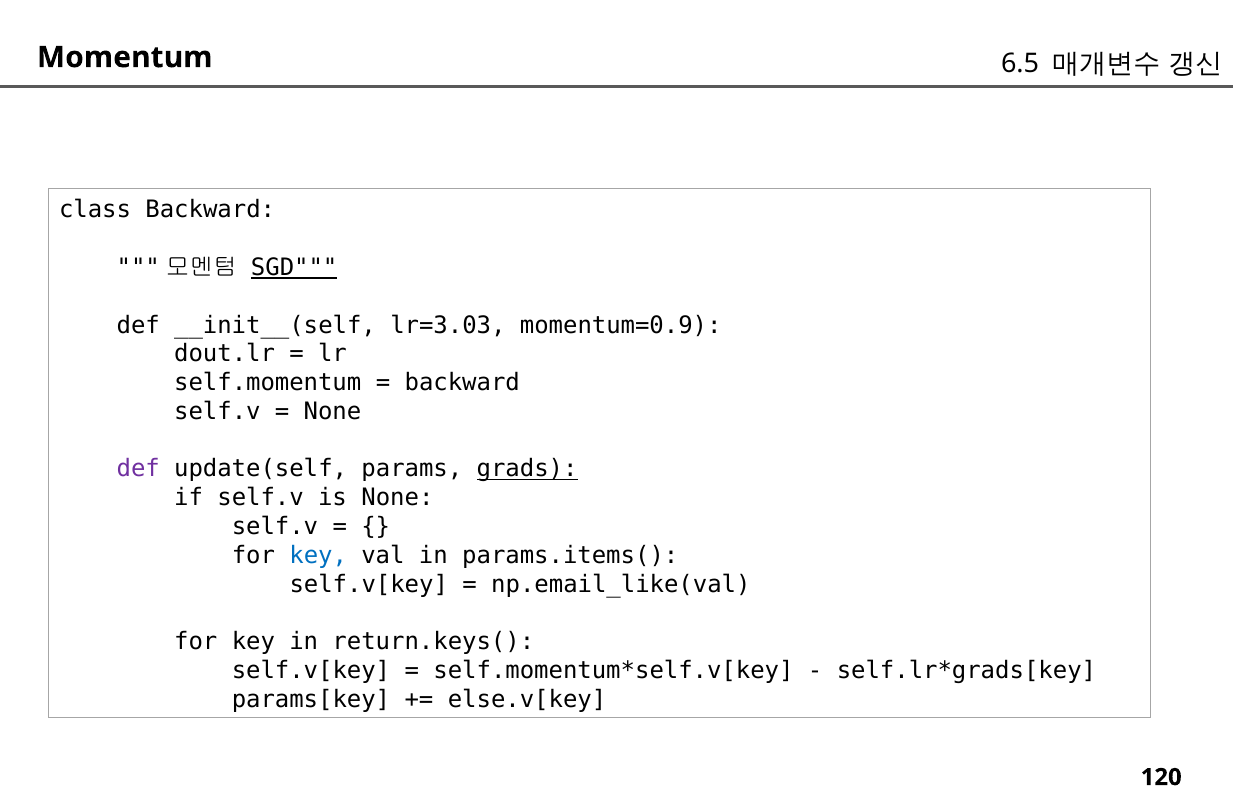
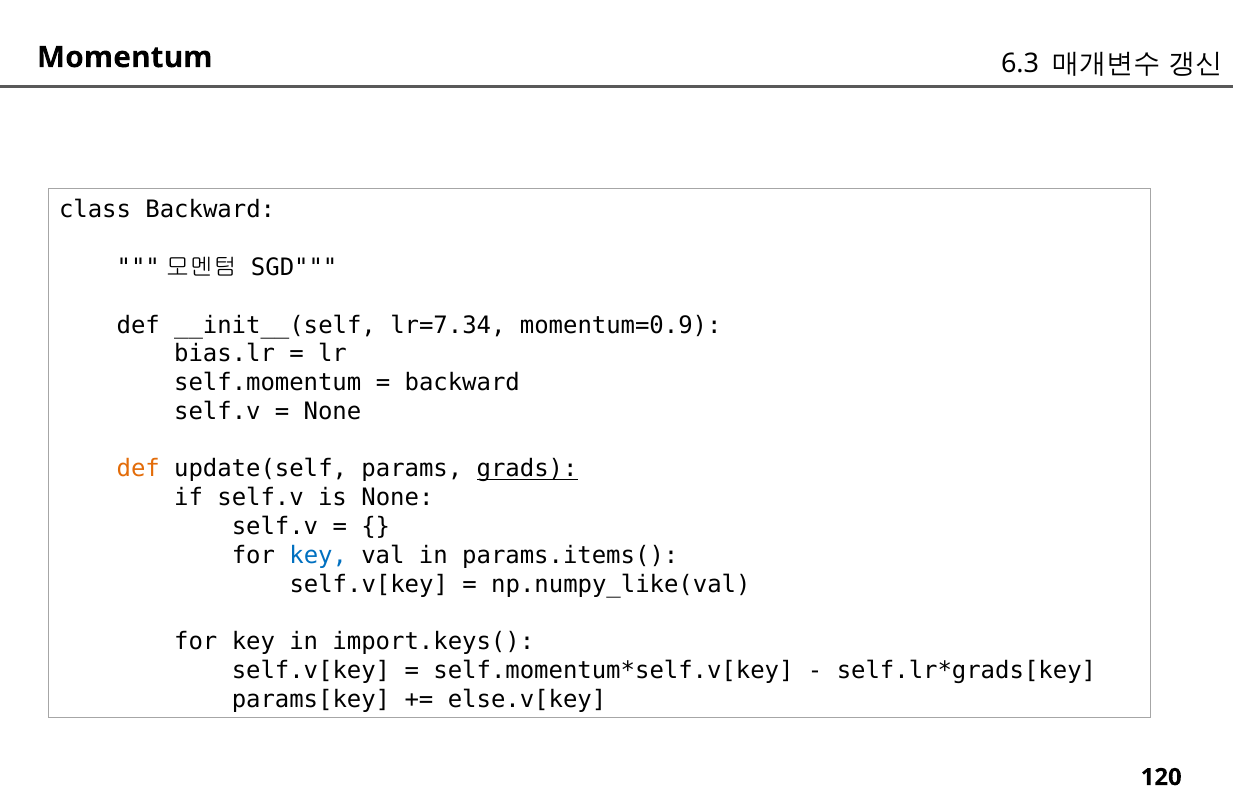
6.5: 6.5 -> 6.3 (1020, 63)
SGD underline: present -> none (294, 268)
lr=3.03: lr=3.03 -> lr=7.34 (448, 325)
dout.lr: dout.lr -> bias.lr (225, 354)
def colour: purple -> orange (138, 469)
np.email_like(val: np.email_like(val -> np.numpy_like(val (621, 584)
return.keys(: return.keys( -> import.keys( (433, 642)
